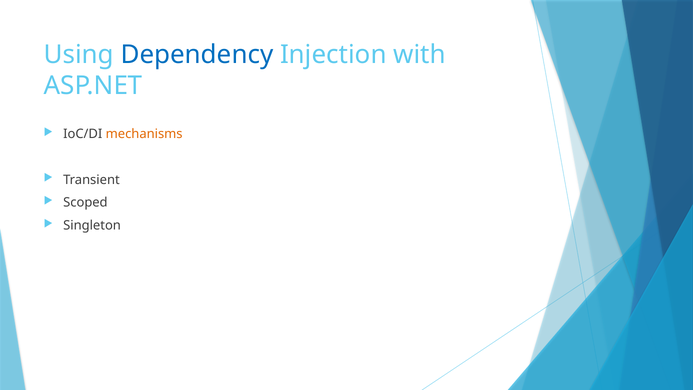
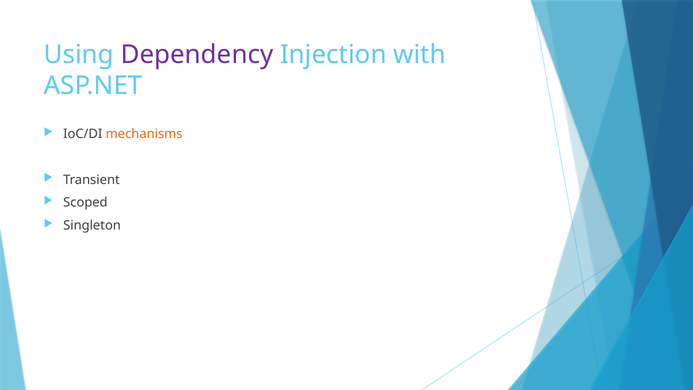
Dependency colour: blue -> purple (197, 55)
